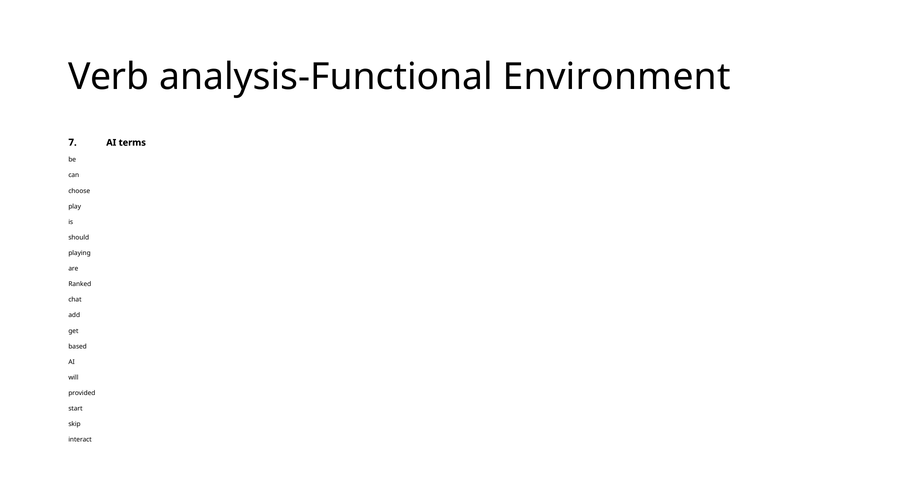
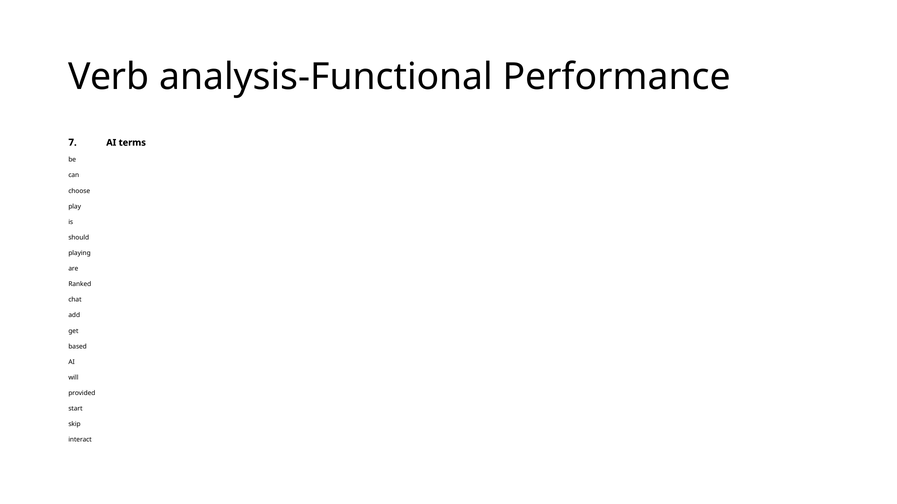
Environment: Environment -> Performance (617, 77)
